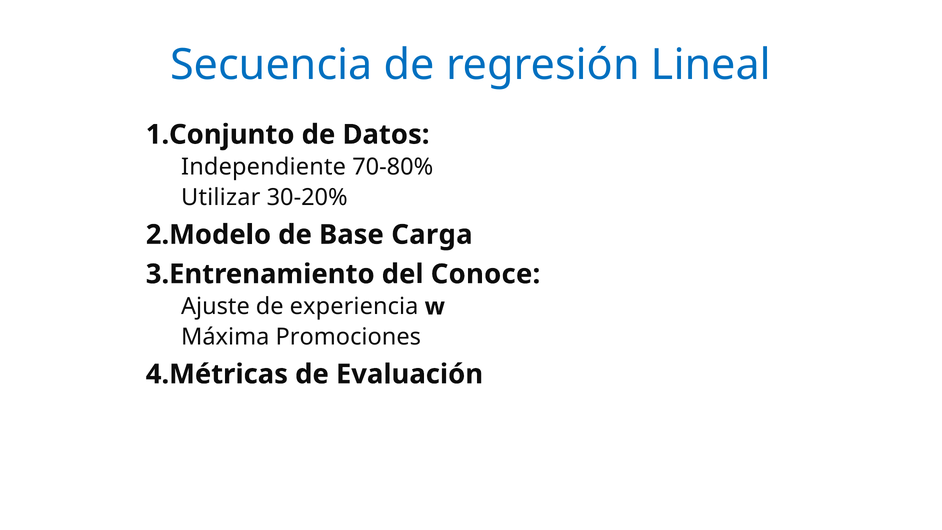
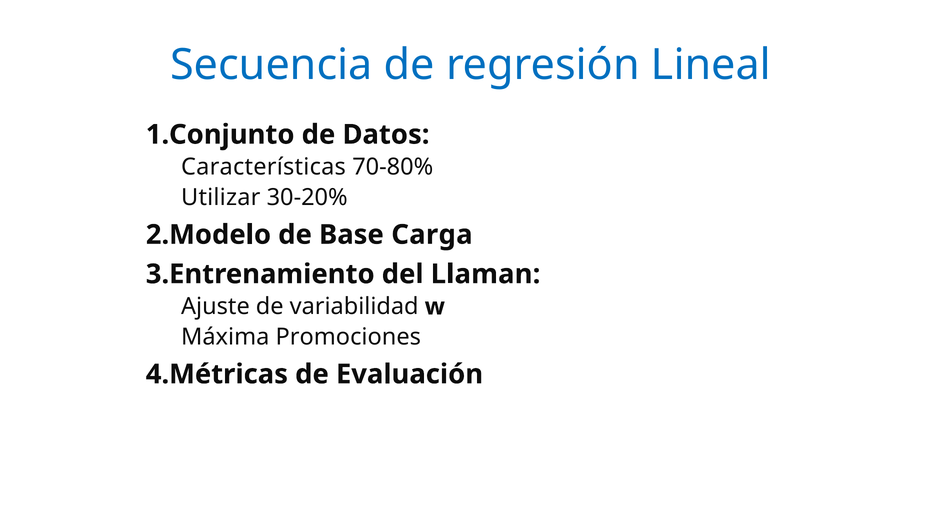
Independiente: Independiente -> Características (264, 167)
Conoce: Conoce -> Llaman (486, 274)
experiencia: experiencia -> variabilidad (354, 307)
